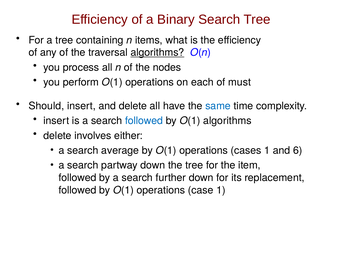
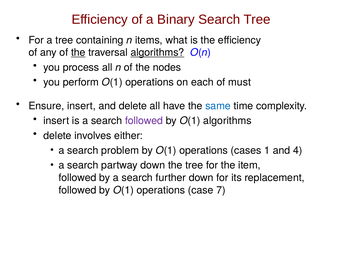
the underline: none -> present (78, 53)
Should: Should -> Ensure (46, 106)
followed colour: blue -> purple (144, 121)
average: average -> problem (120, 151)
6: 6 -> 4 (298, 151)
case 1: 1 -> 7 (221, 191)
